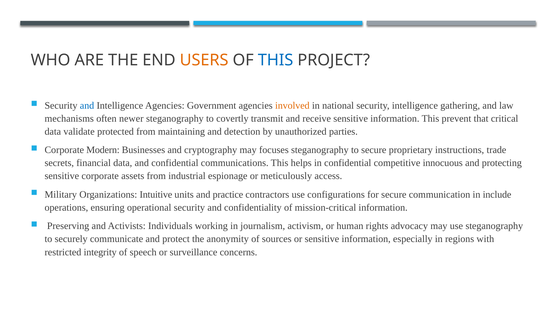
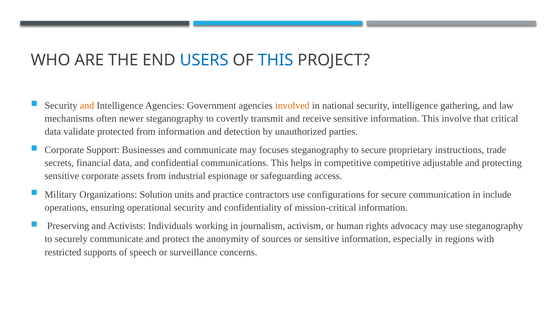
USERS colour: orange -> blue (204, 60)
and colour: blue -> orange (87, 105)
prevent: prevent -> involve (456, 118)
from maintaining: maintaining -> information (181, 131)
Modern: Modern -> Support (103, 150)
and cryptography: cryptography -> communicate (211, 150)
in confidential: confidential -> competitive (348, 163)
innocuous: innocuous -> adjustable (443, 163)
meticulously: meticulously -> safeguarding (286, 176)
Intuitive: Intuitive -> Solution (156, 194)
integrity: integrity -> supports (100, 252)
